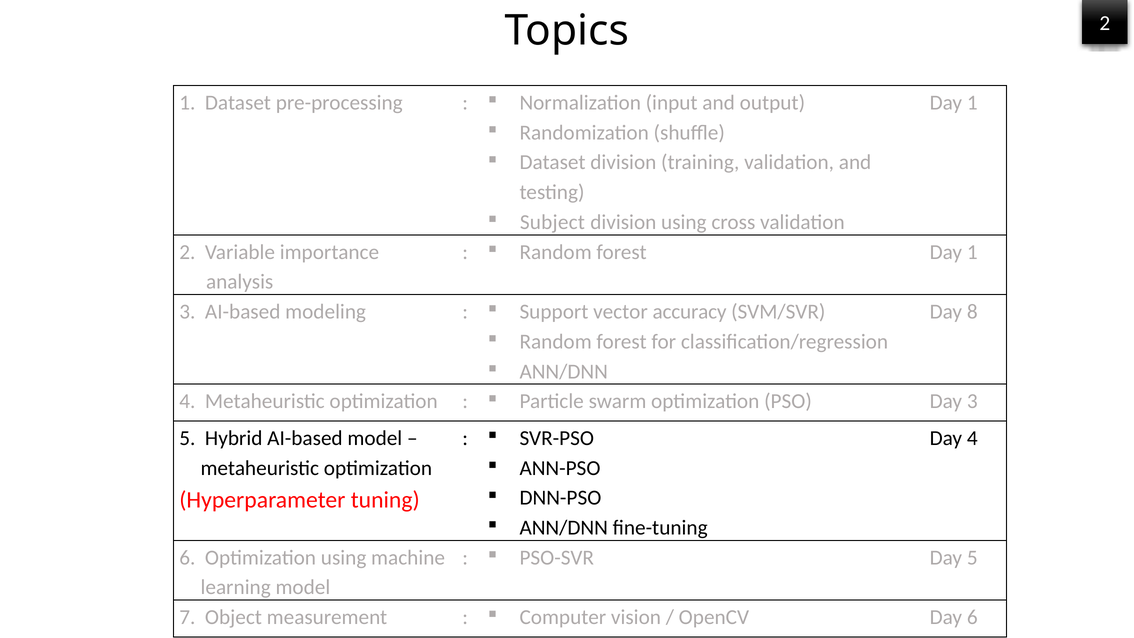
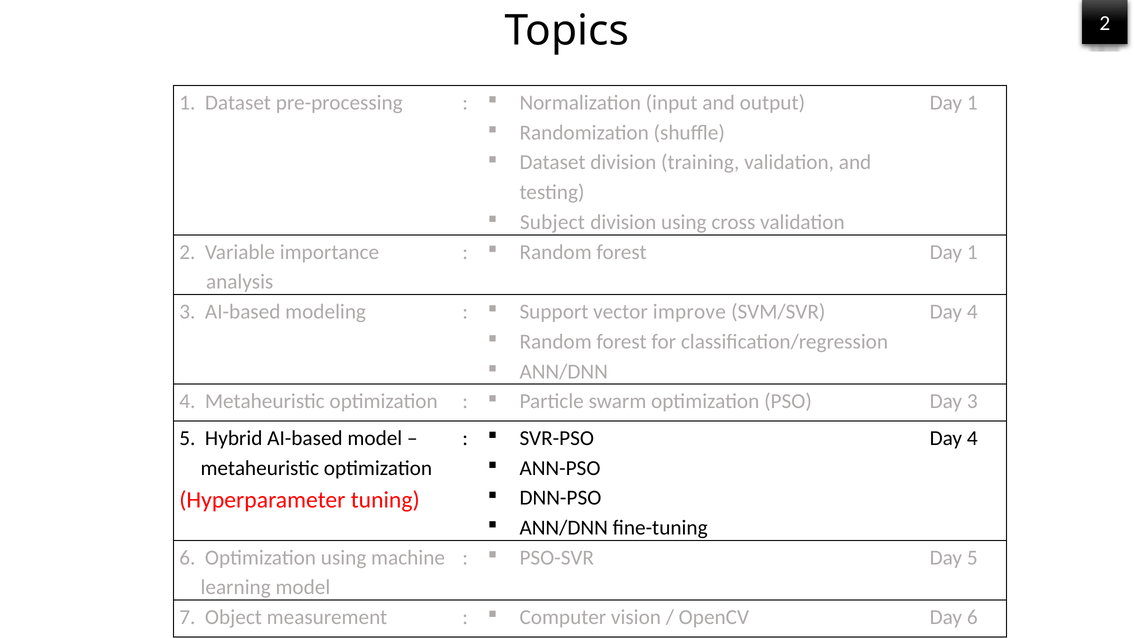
accuracy: accuracy -> improve (689, 312)
SVM/SVR Day 8: 8 -> 4 (972, 312)
